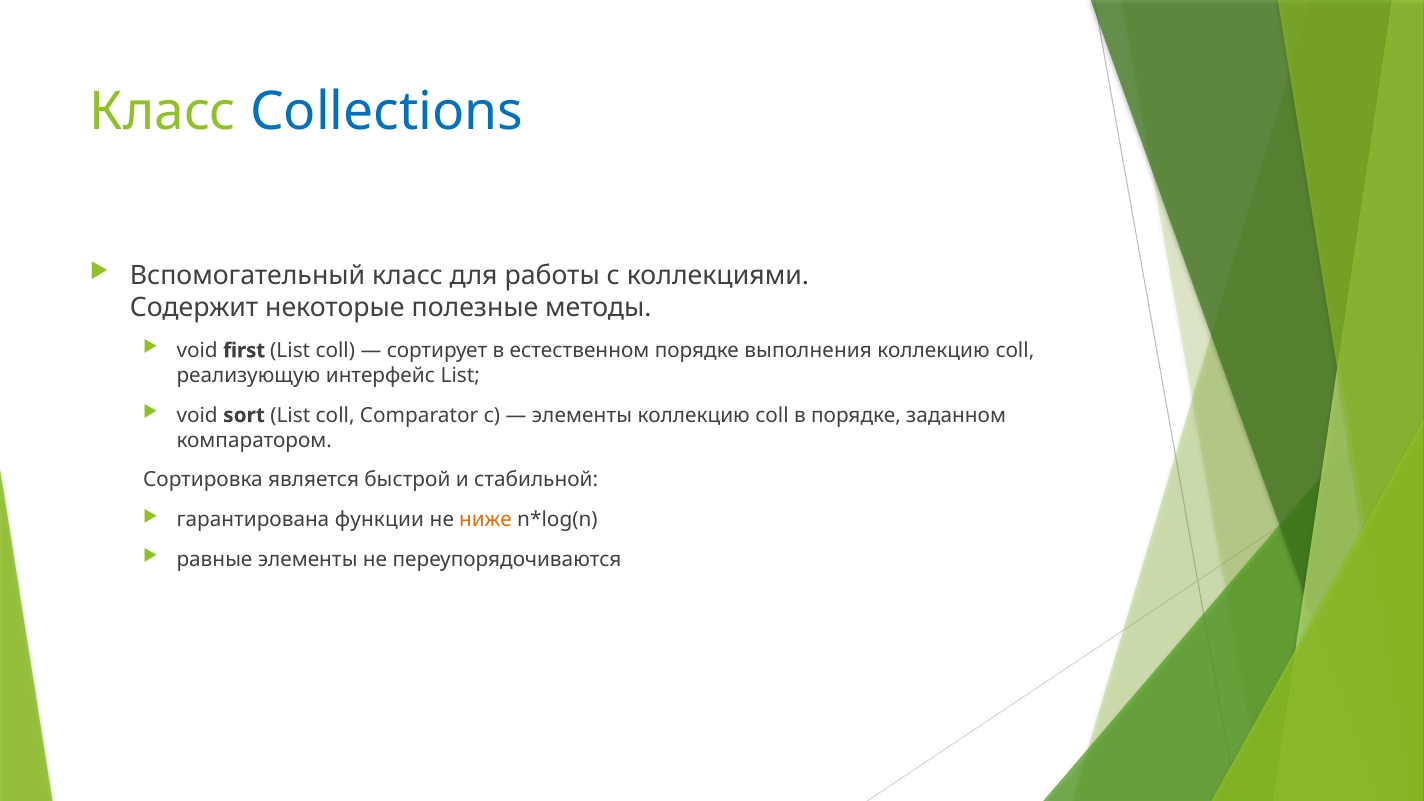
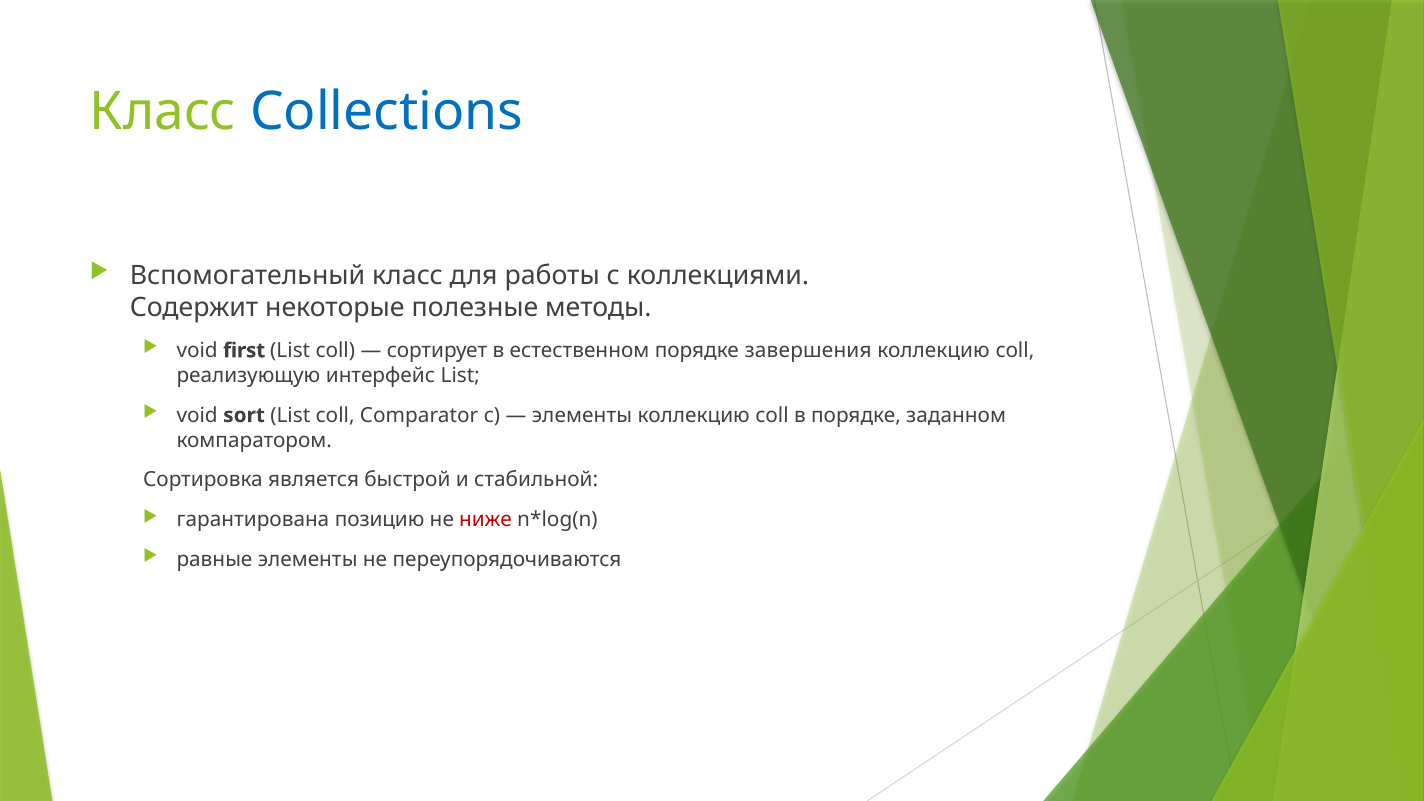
выполнения: выполнения -> завершения (808, 351)
функции: функции -> позицию (380, 520)
ниже colour: orange -> red (486, 520)
